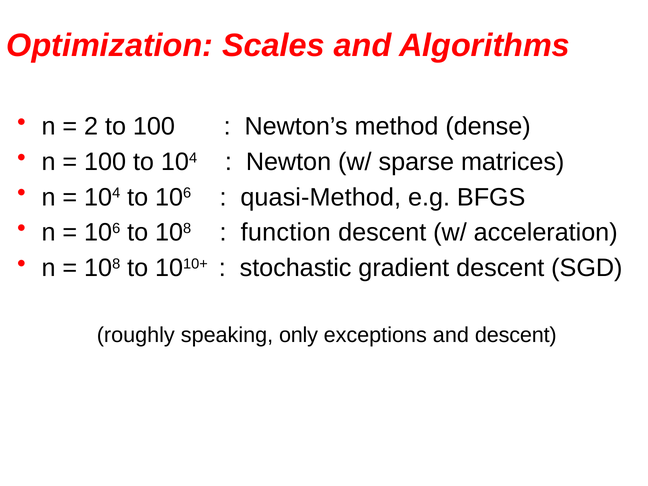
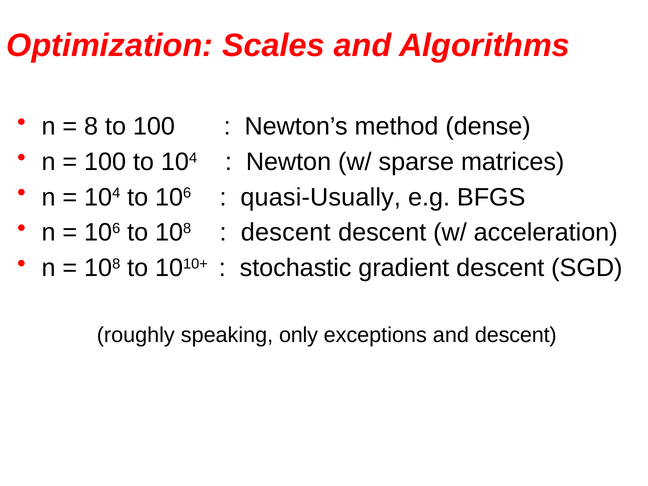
2: 2 -> 8 (91, 127)
quasi-Method: quasi-Method -> quasi-Usually (321, 197)
function: function -> descent (286, 233)
